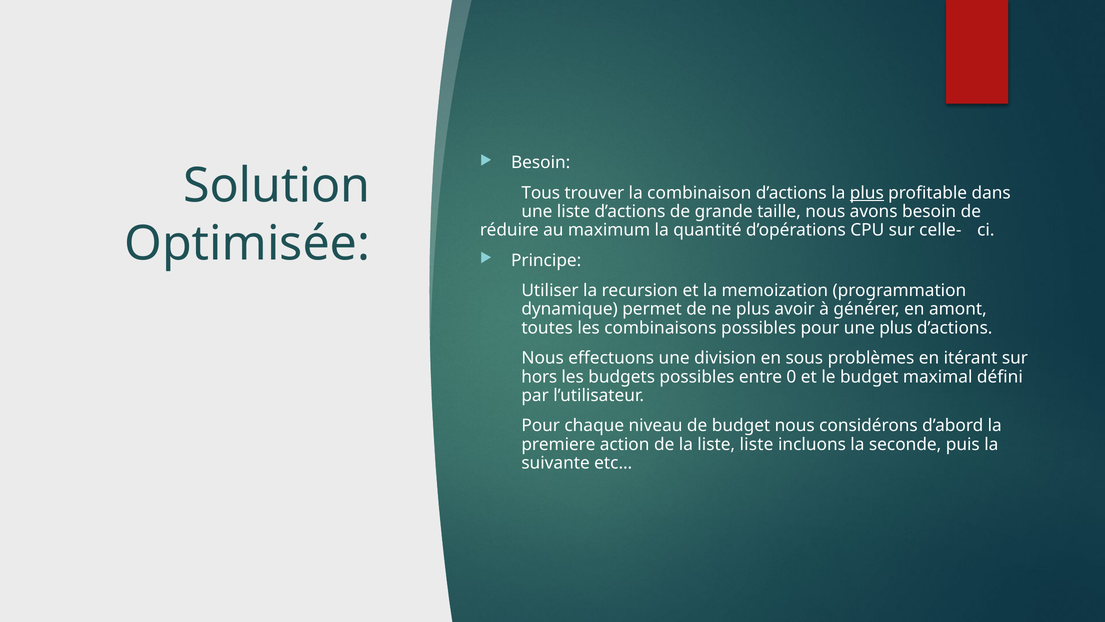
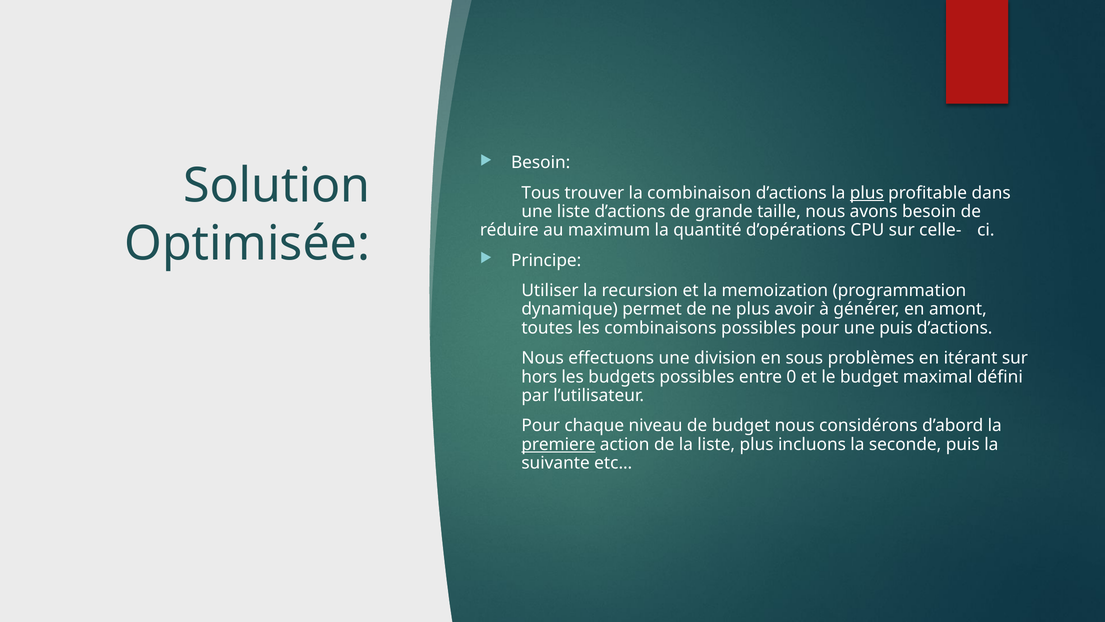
une plus: plus -> puis (896, 328)
premiere underline: none -> present (558, 444)
liste liste: liste -> plus (757, 444)
